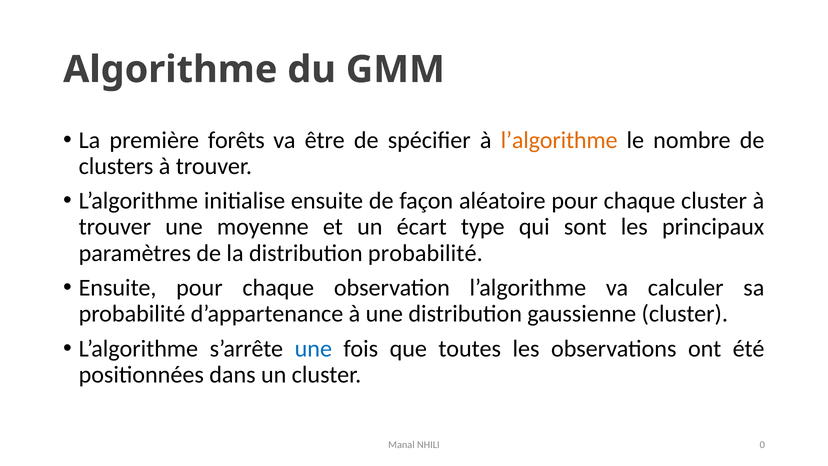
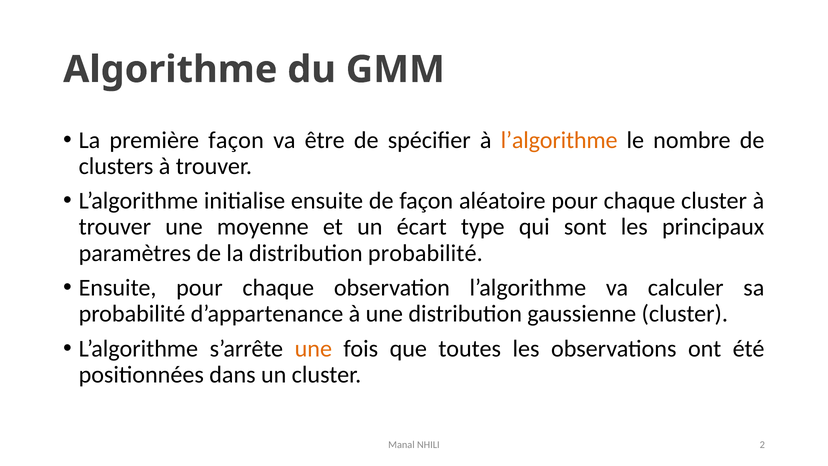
première forêts: forêts -> façon (236, 140)
une colour: blue -> orange (313, 348)
0: 0 -> 2 (762, 445)
